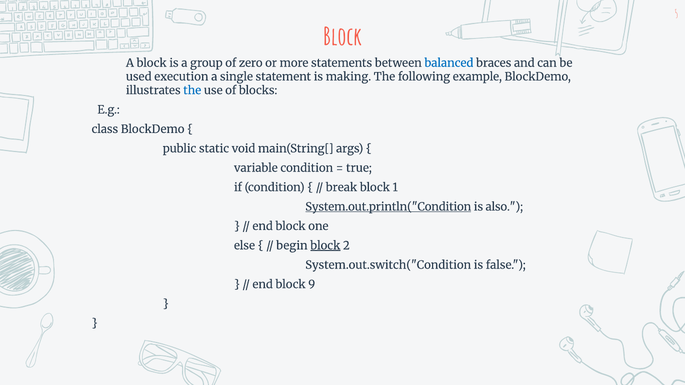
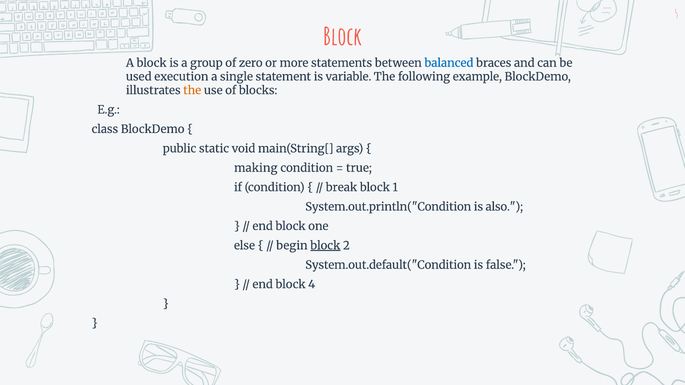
making: making -> variable (348, 77)
the colour: blue -> orange (192, 90)
variable: variable -> making (256, 168)
System.out.println("Condition underline: present -> none (388, 207)
System.out.switch("Condition: System.out.switch("Condition -> System.out.default("Condition (388, 265)
9: 9 -> 4 (312, 285)
